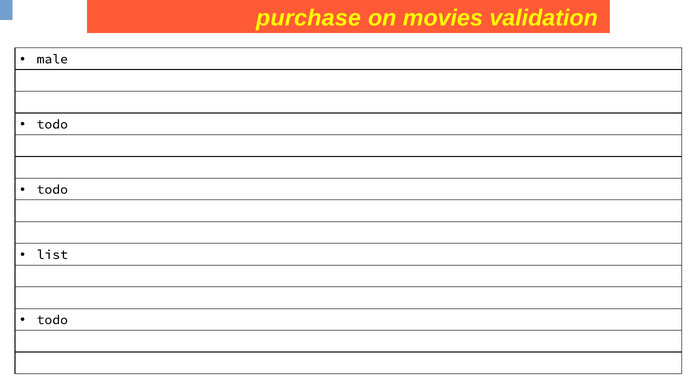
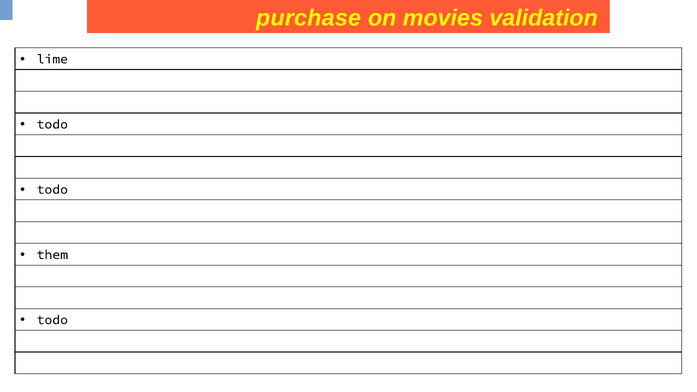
male: male -> lime (52, 59)
list: list -> them (52, 255)
